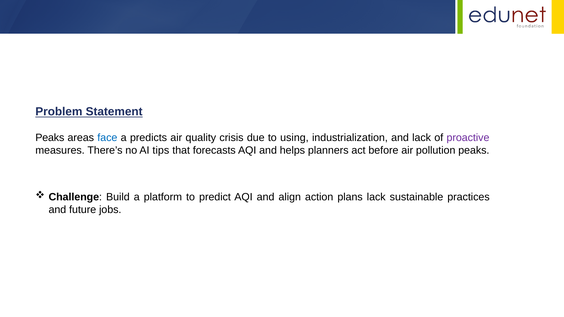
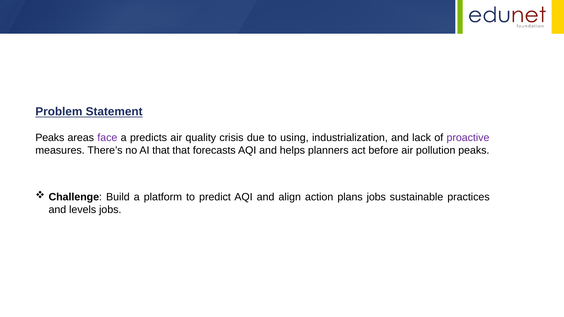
face colour: blue -> purple (107, 138)
AI tips: tips -> that (161, 151)
plans lack: lack -> jobs (376, 197)
future: future -> levels (83, 210)
